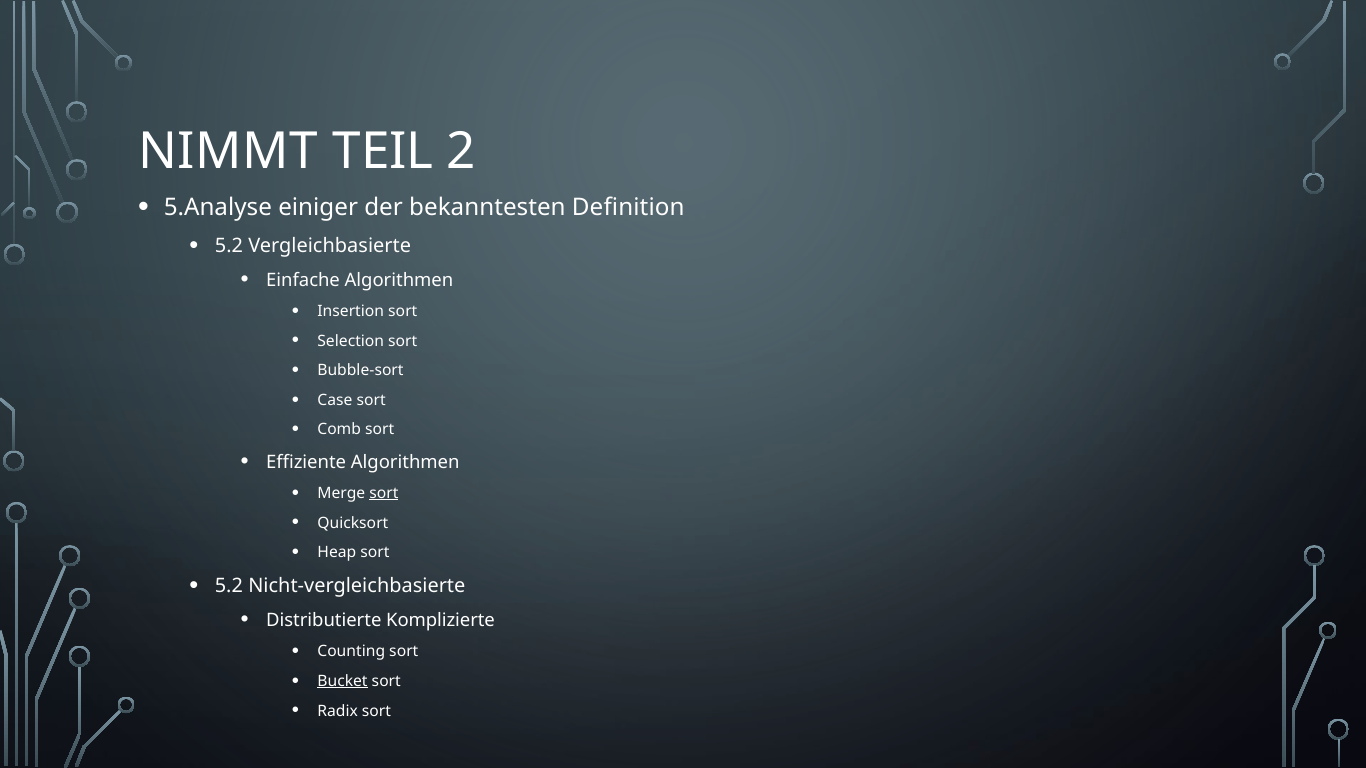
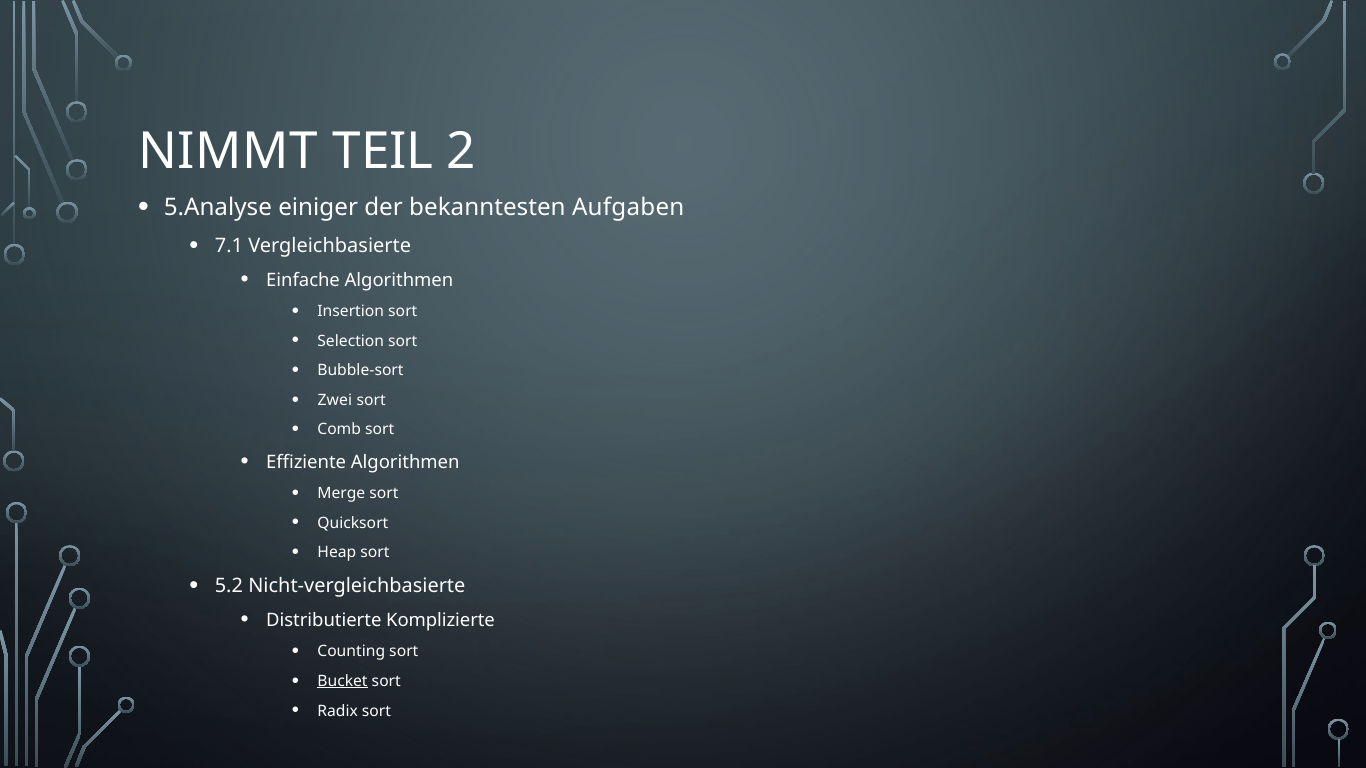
Definition: Definition -> Aufgaben (628, 208)
5.2: 5.2 -> 7.1 (229, 246)
Case: Case -> Zwei (335, 400)
sort underline: present -> none (384, 493)
